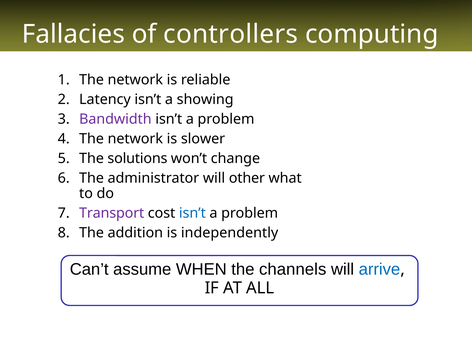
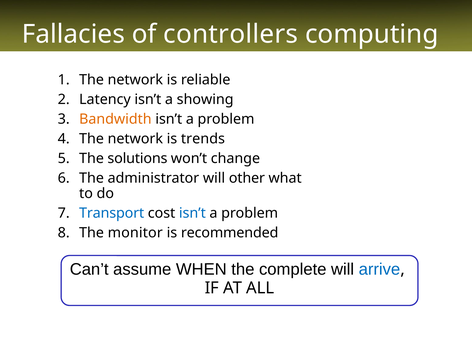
Bandwidth colour: purple -> orange (115, 119)
slower: slower -> trends (203, 139)
Transport colour: purple -> blue (112, 213)
addition: addition -> monitor (135, 233)
independently: independently -> recommended (230, 233)
channels: channels -> complete (293, 269)
